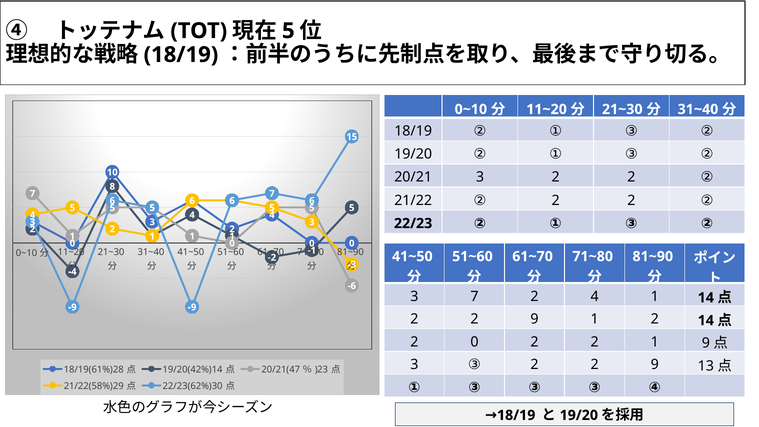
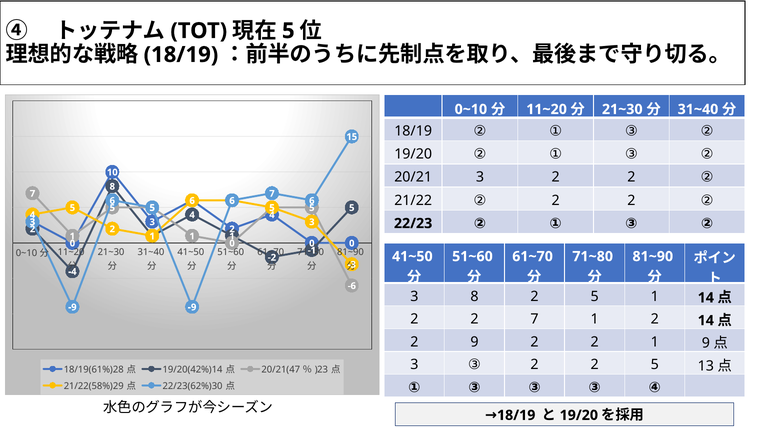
7: 7 -> 8 (474, 296)
4: 4 -> 5 (595, 296)
9: 9 -> 7 (535, 319)
2 0: 0 -> 9 (474, 342)
③ 2 2 9: 9 -> 5 (655, 365)
